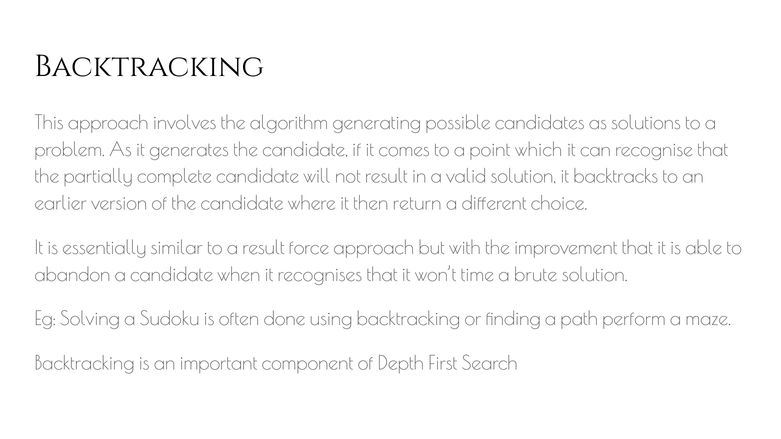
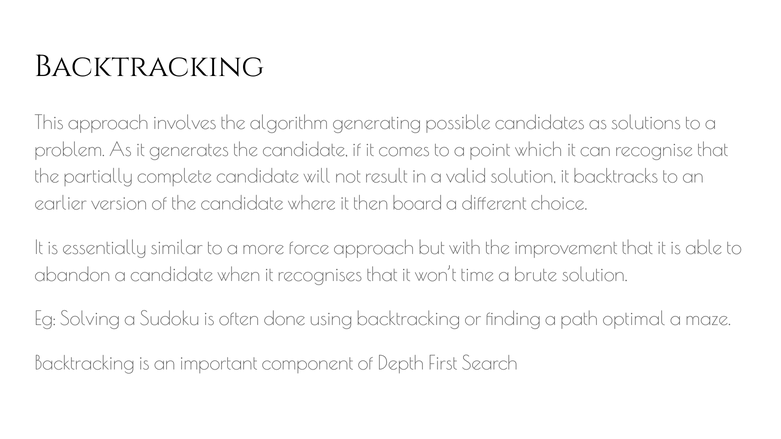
return: return -> board (417, 204)
a result: result -> more (263, 248)
perform: perform -> optimal (634, 319)
